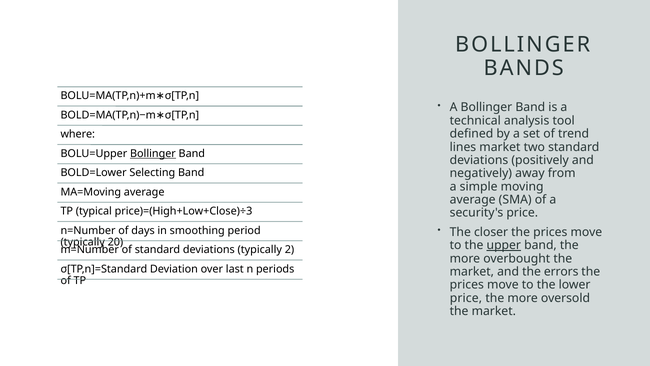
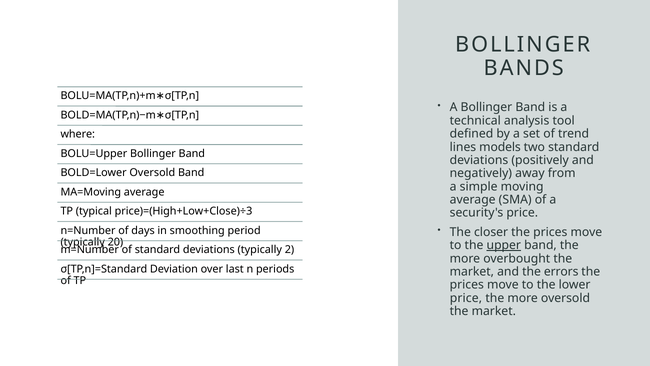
lines market: market -> models (500, 147)
Bollinger underline: present -> none (153, 153)
Selecting: Selecting -> Oversold (152, 173)
